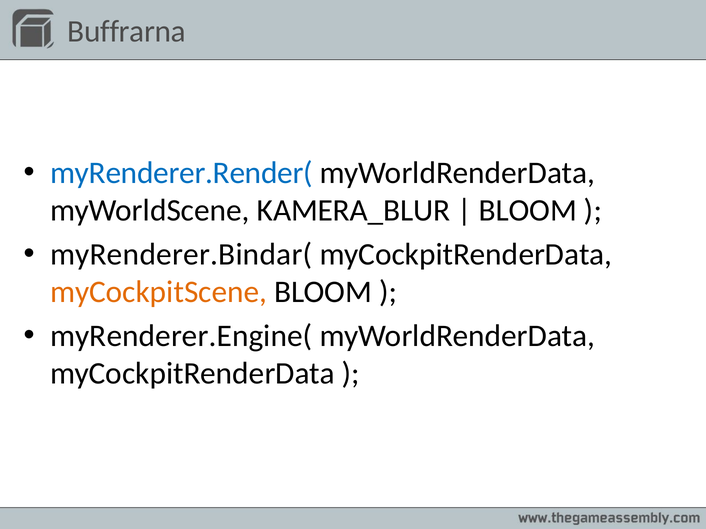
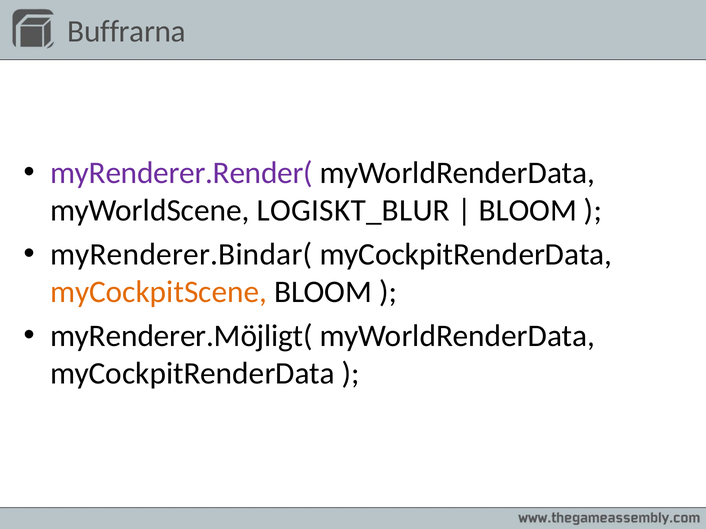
myRenderer.Render( colour: blue -> purple (181, 173)
KAMERA_BLUR: KAMERA_BLUR -> LOGISKT_BLUR (353, 211)
myRenderer.Engine(: myRenderer.Engine( -> myRenderer.Möjligt( (181, 336)
